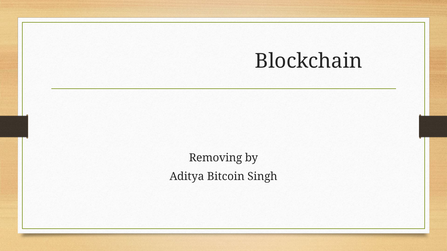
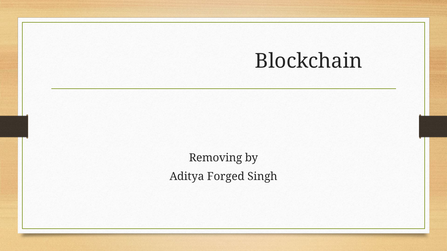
Bitcoin: Bitcoin -> Forged (226, 177)
